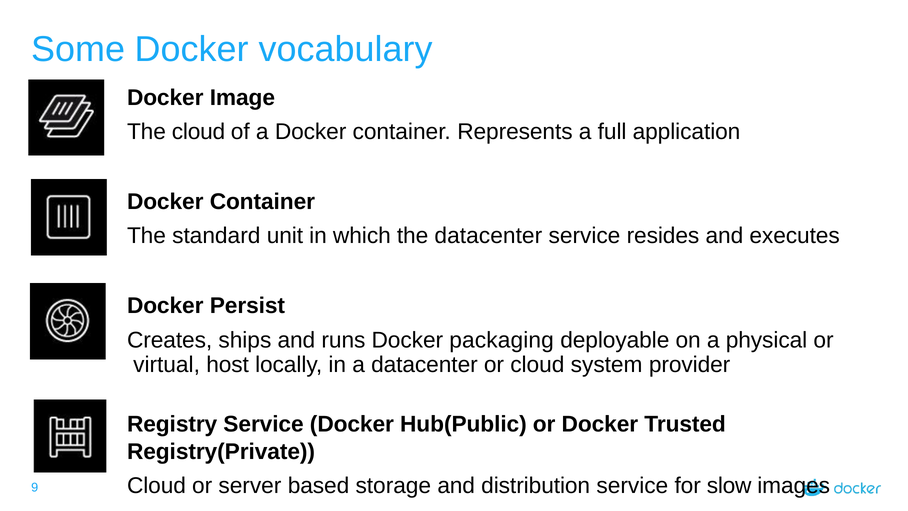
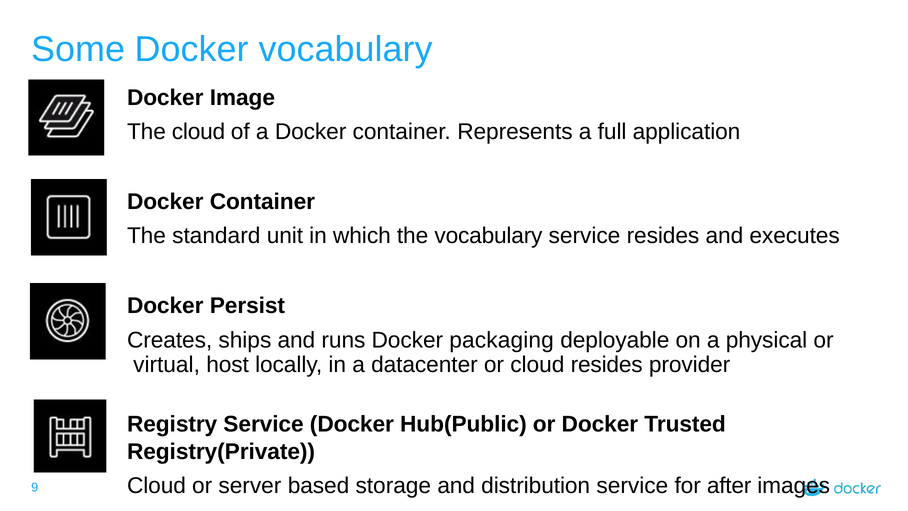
the datacenter: datacenter -> vocabulary (488, 236)
cloud system: system -> resides (607, 365)
slow: slow -> after (729, 485)
